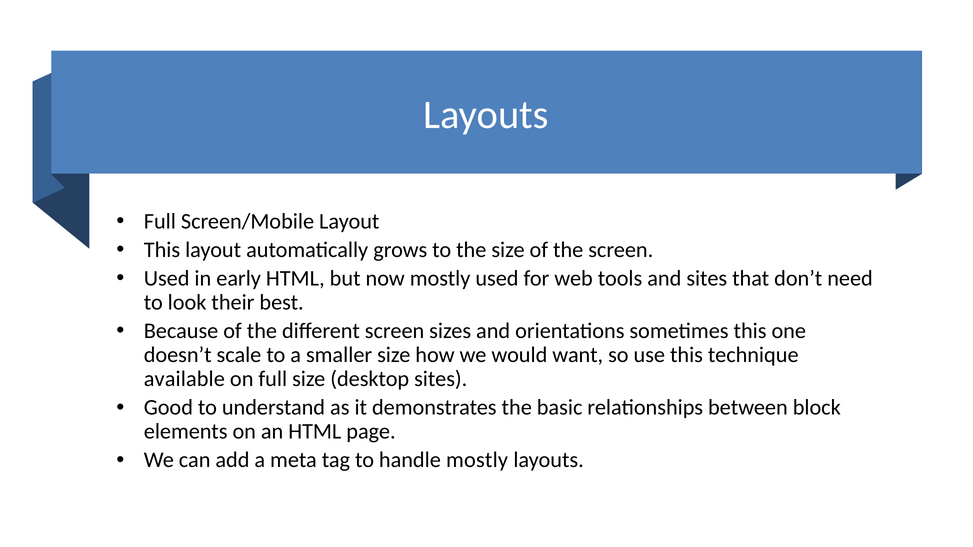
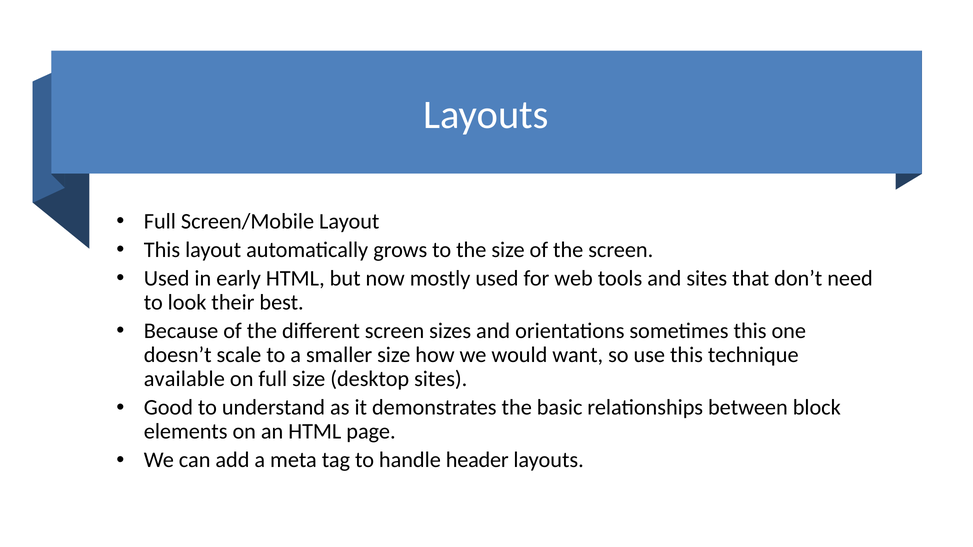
handle mostly: mostly -> header (477, 460)
